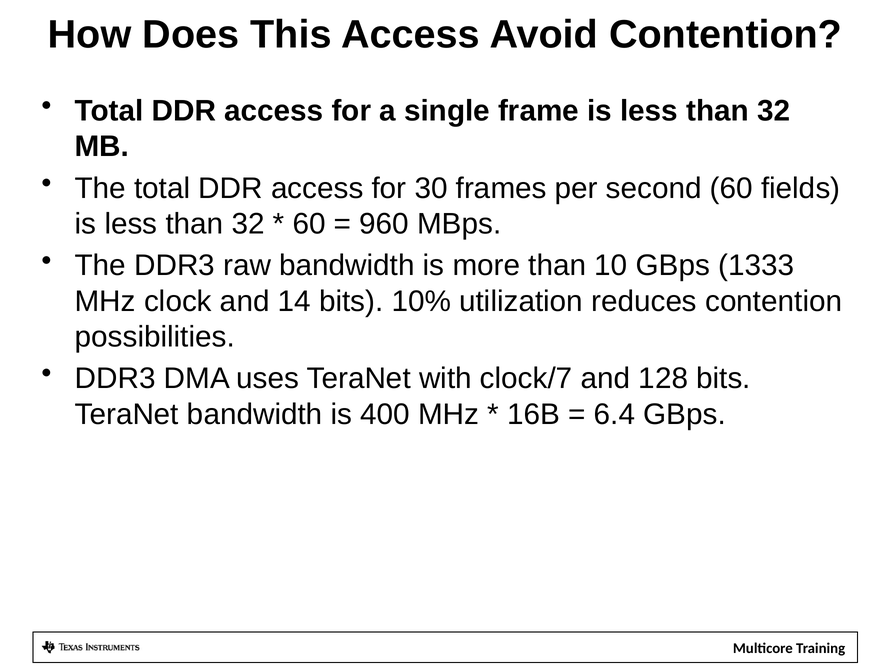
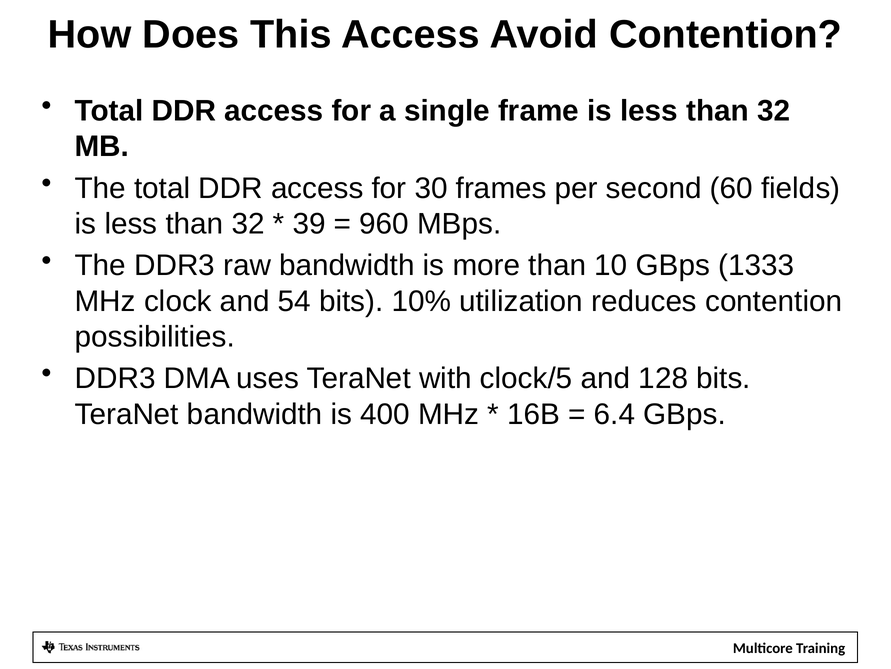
60: 60 -> 39 (309, 224)
14: 14 -> 54 (294, 301)
clock/7: clock/7 -> clock/5 (526, 378)
